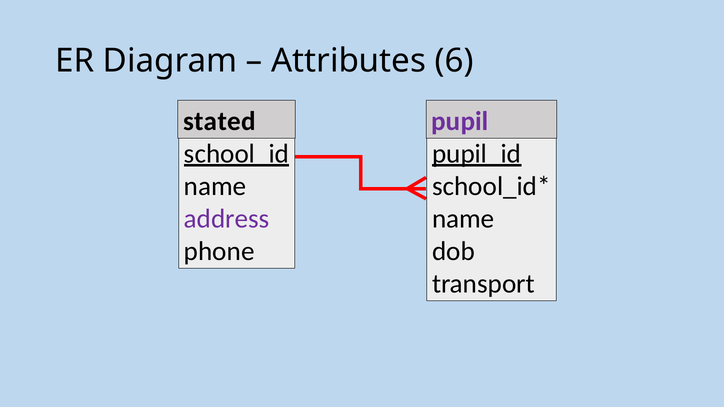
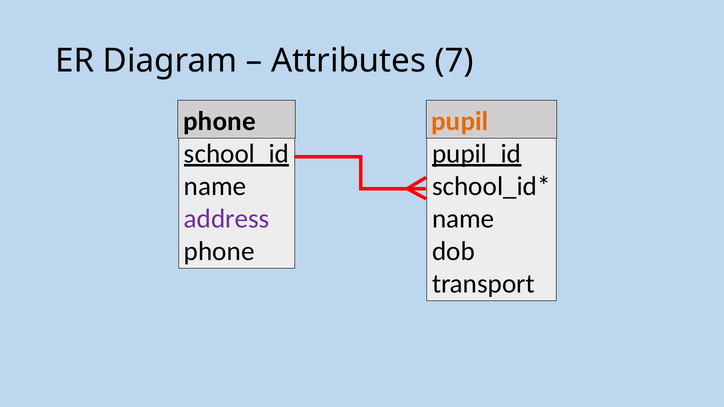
6: 6 -> 7 (454, 61)
stated: stated -> phone (219, 121)
pupil colour: purple -> orange (460, 121)
